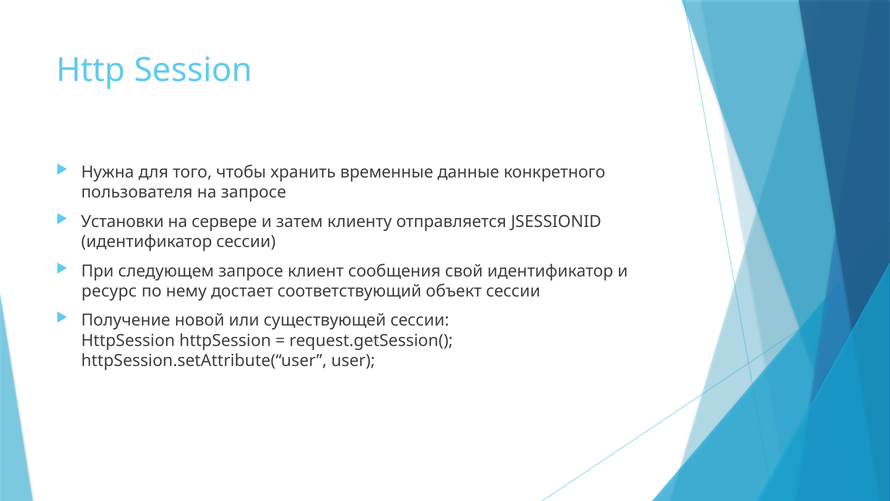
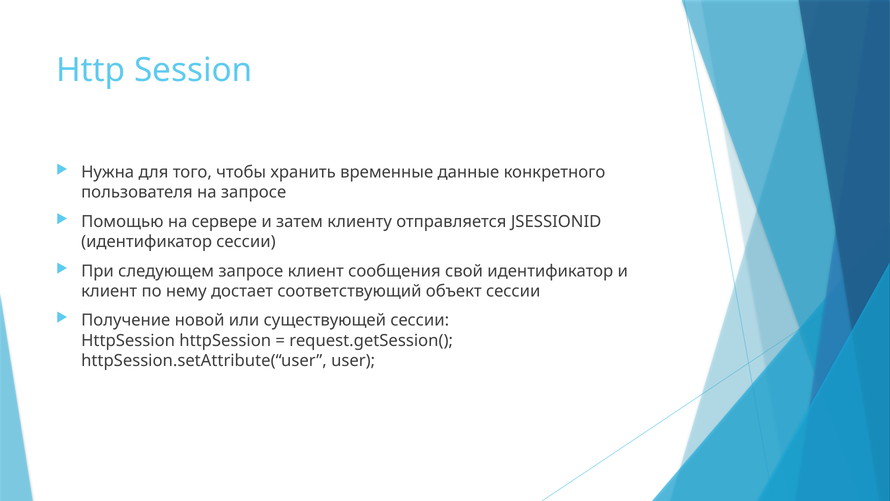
Установки: Установки -> Помощью (122, 222)
ресурс: ресурс -> клиент (109, 291)
